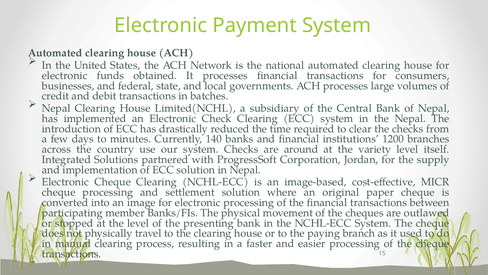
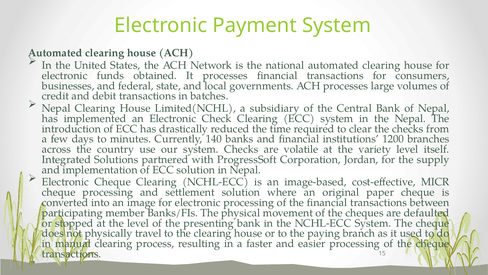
around: around -> volatile (301, 149)
outlawed: outlawed -> defaulted (427, 213)
